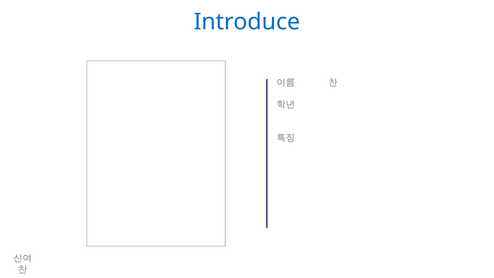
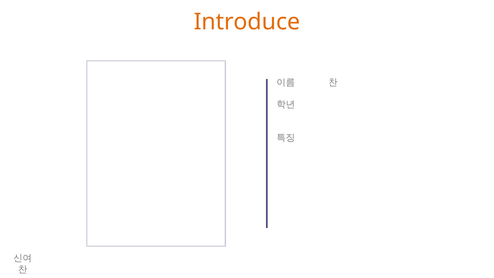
Introduce colour: blue -> orange (247, 22)
